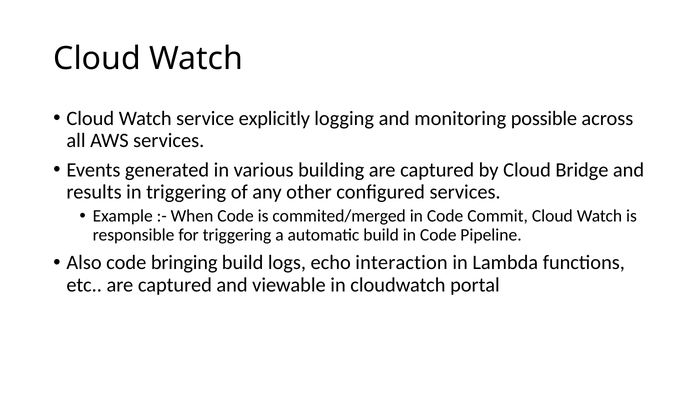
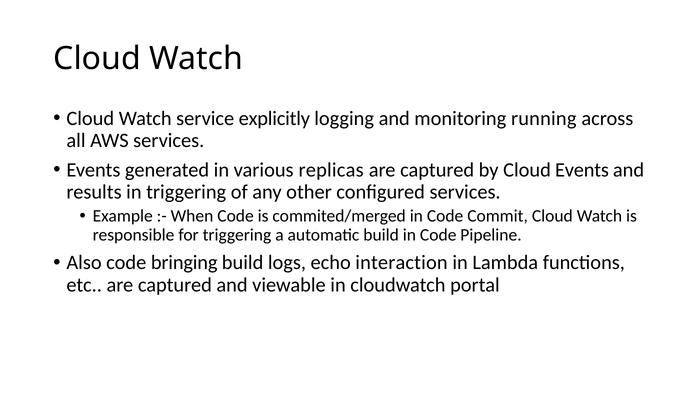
possible: possible -> running (544, 118)
building: building -> replicas (331, 170)
Cloud Bridge: Bridge -> Events (582, 170)
